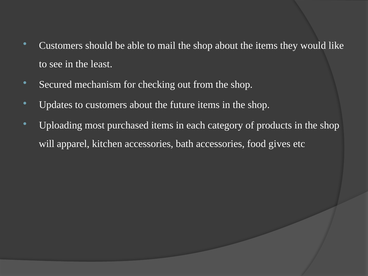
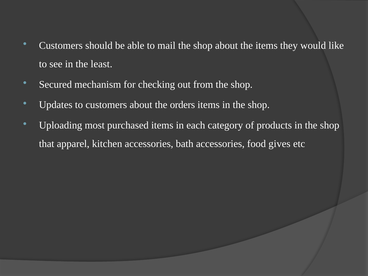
future: future -> orders (182, 105)
will: will -> that (47, 144)
